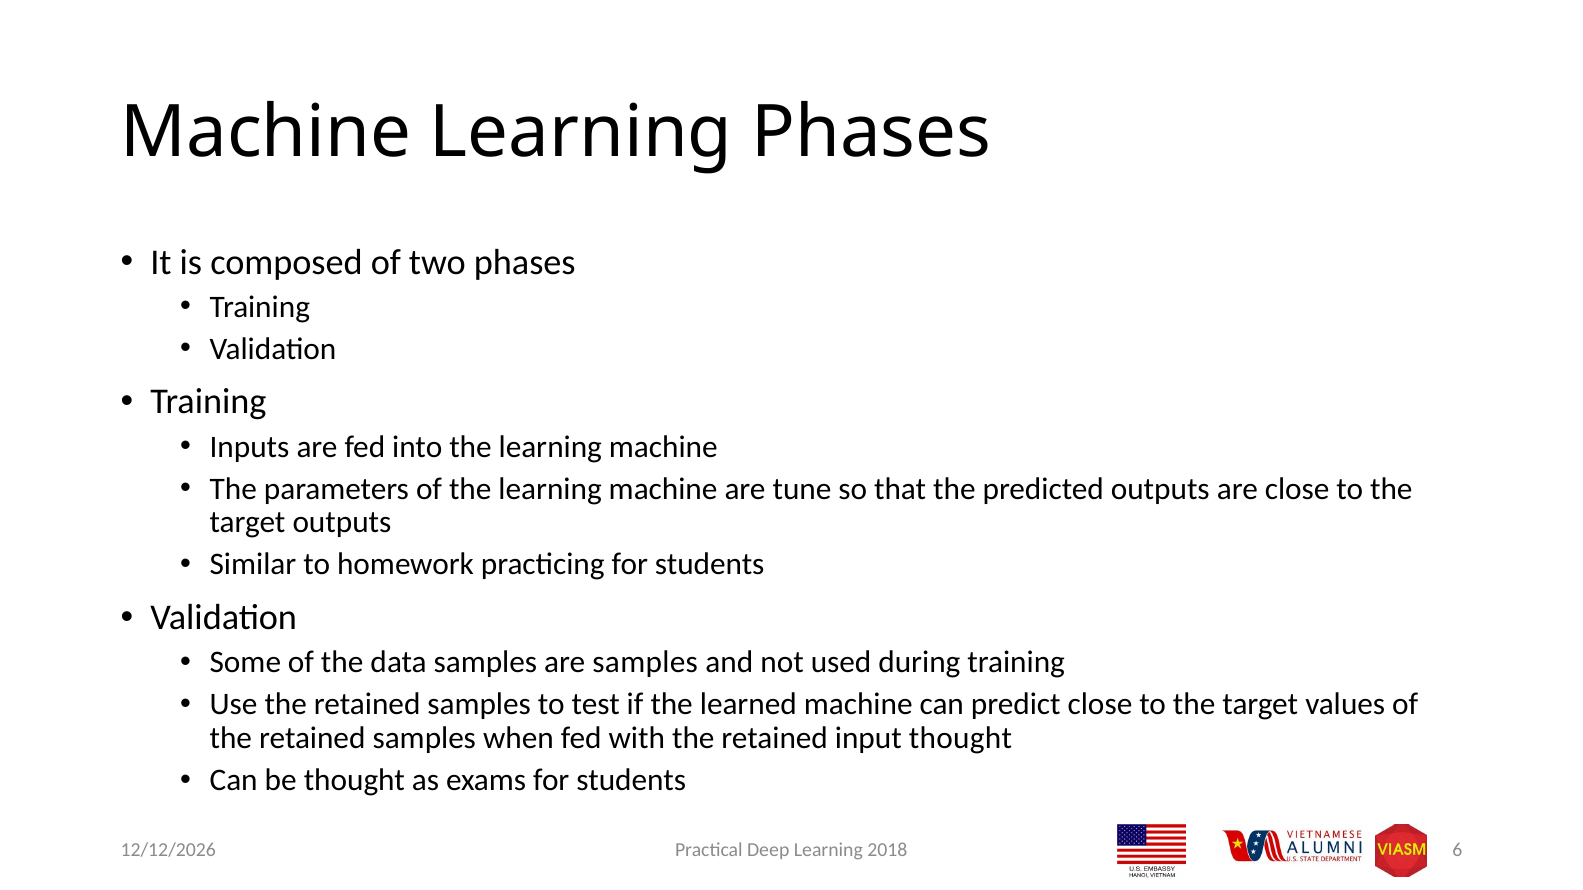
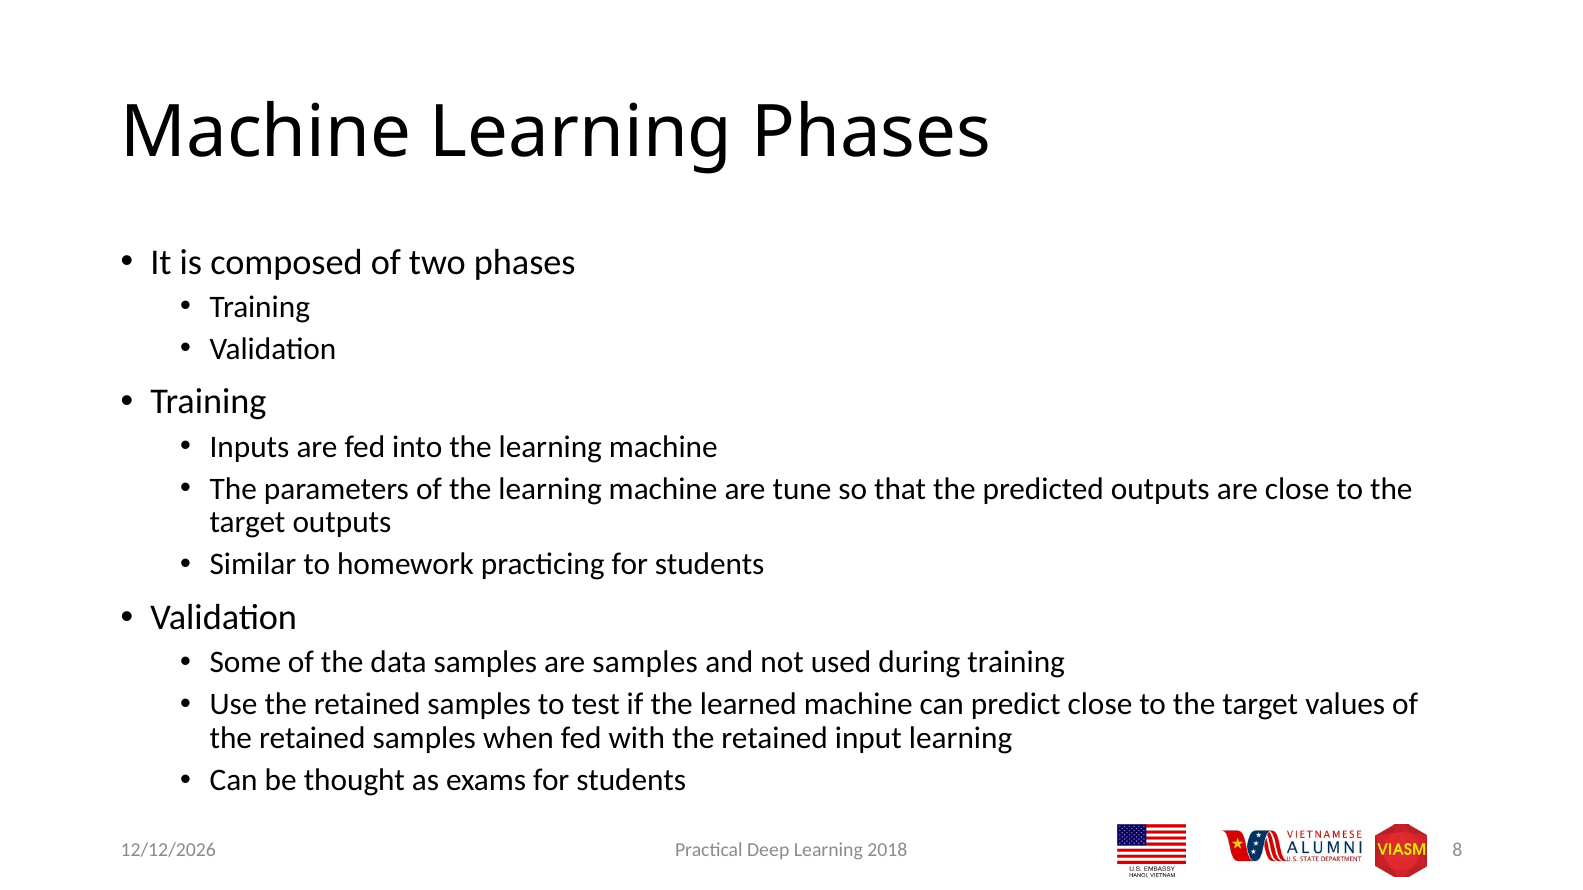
input thought: thought -> learning (961, 739)
6: 6 -> 8 (1457, 850)
